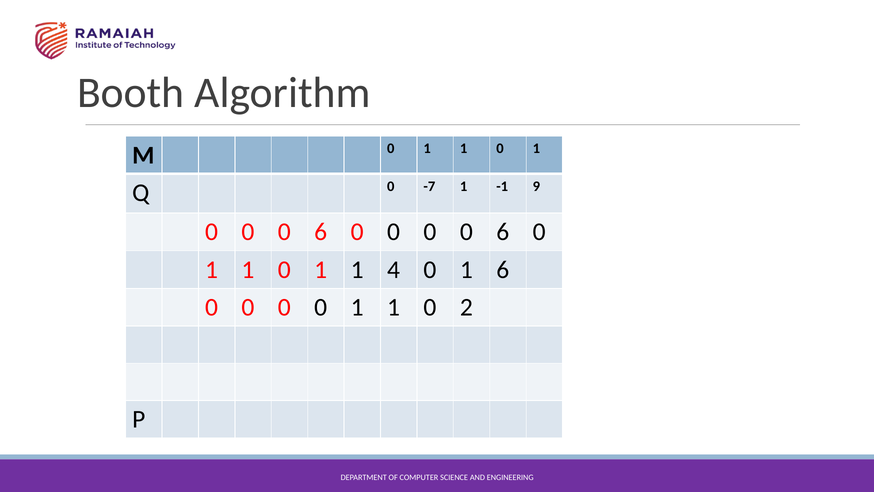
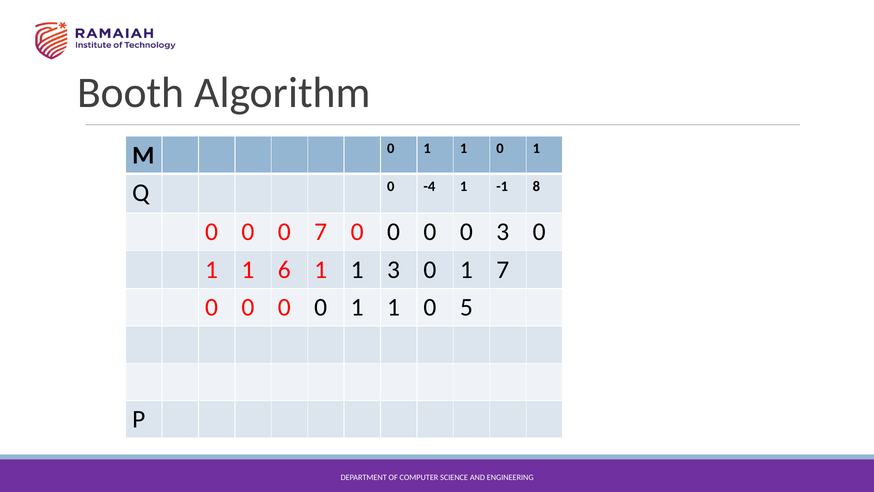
-7: -7 -> -4 (429, 186)
9: 9 -> 8 (536, 186)
6: 6 -> 7 (321, 232)
6: 6 -> 3 (503, 232)
0: 0 -> 6 (284, 270)
1 4: 4 -> 3 (394, 270)
1 6: 6 -> 7 (503, 270)
2: 2 -> 5 (466, 307)
